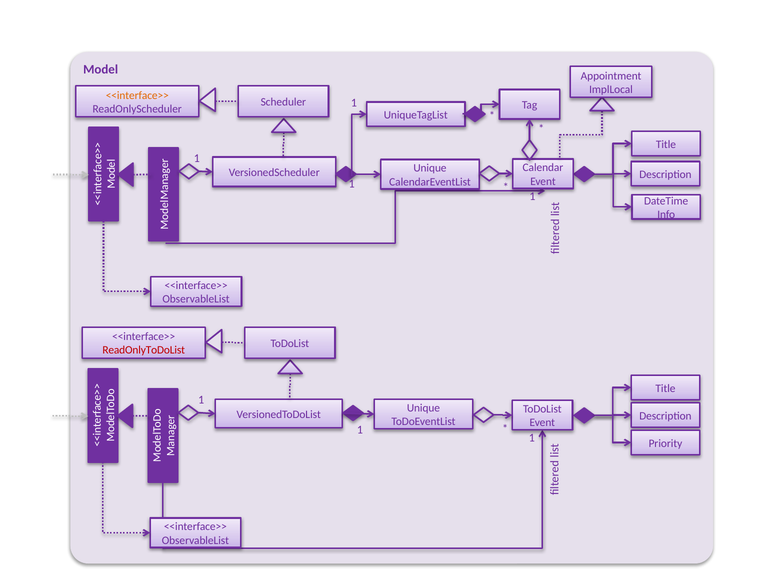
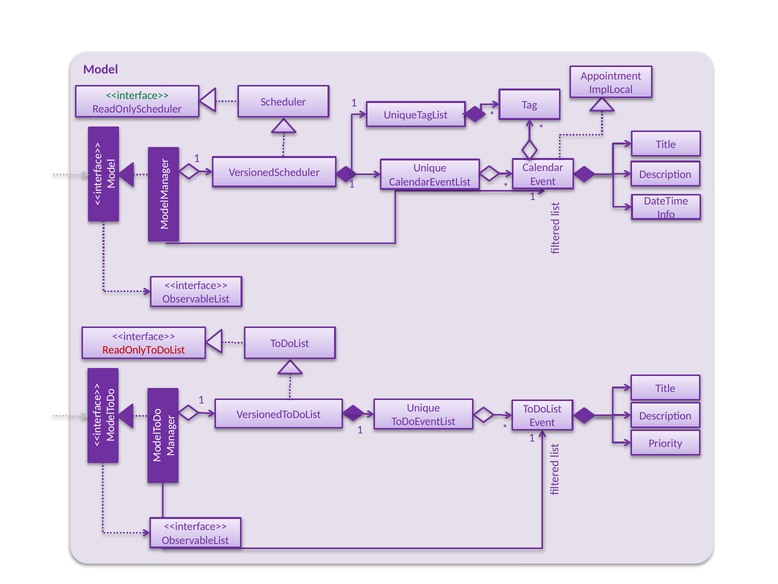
<<interface>> colour: orange -> green (137, 95)
